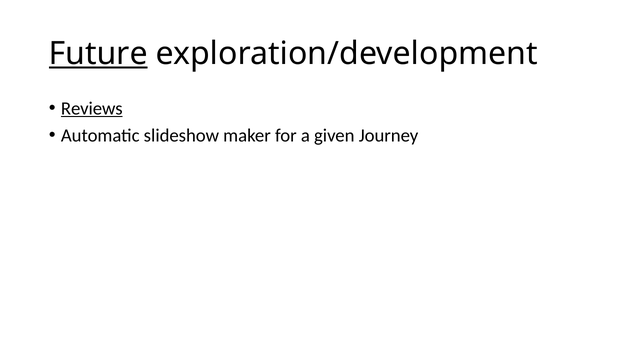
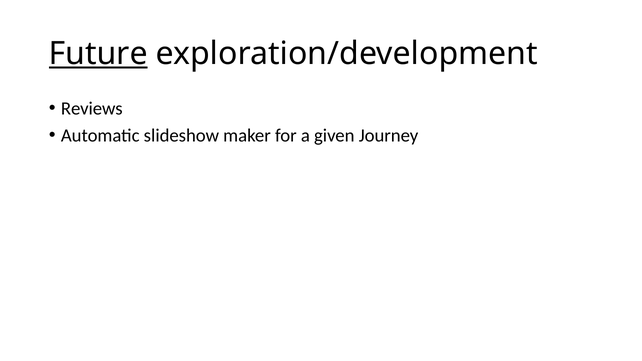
Reviews underline: present -> none (92, 109)
